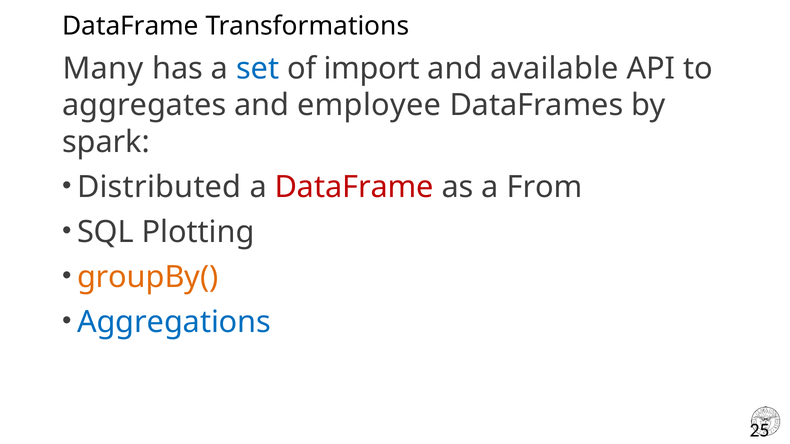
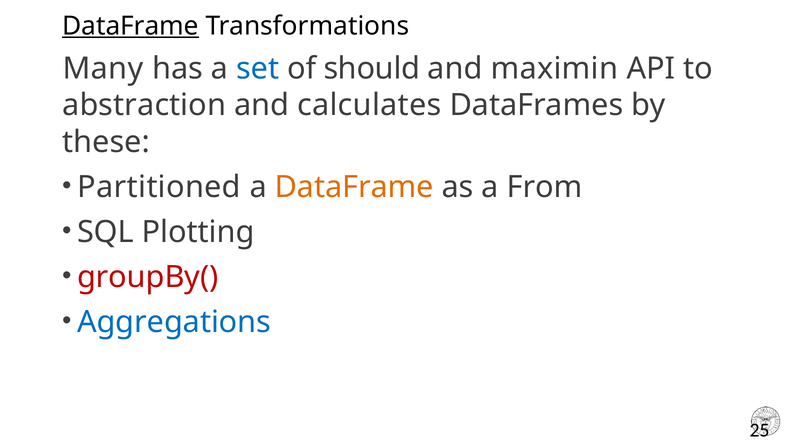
DataFrame underline: none -> present (131, 26)
import: import -> should (372, 69)
available: available -> maximin (554, 69)
aggregates: aggregates -> abstraction (144, 105)
employee: employee -> calculates (369, 105)
spark: spark -> these (106, 142)
Distributed: Distributed -> Partitioned (159, 187)
DataFrame colour: red -> orange (354, 187)
groupBy( colour: orange -> red (148, 277)
